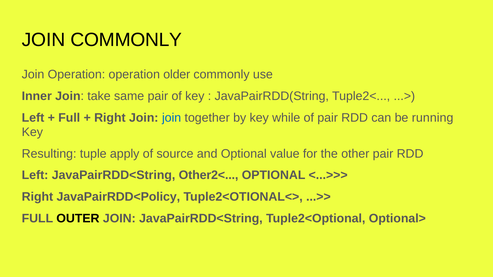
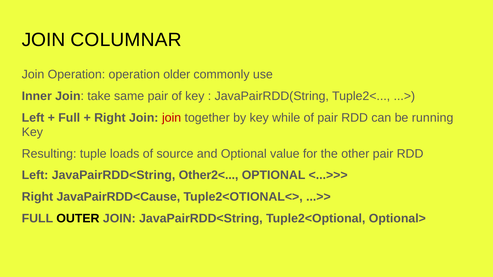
JOIN COMMONLY: COMMONLY -> COLUMNAR (126, 40)
join colour: blue -> red (172, 118)
apply: apply -> loads (125, 154)
JavaPairRDD<Policy: JavaPairRDD<Policy -> JavaPairRDD<Cause (118, 197)
